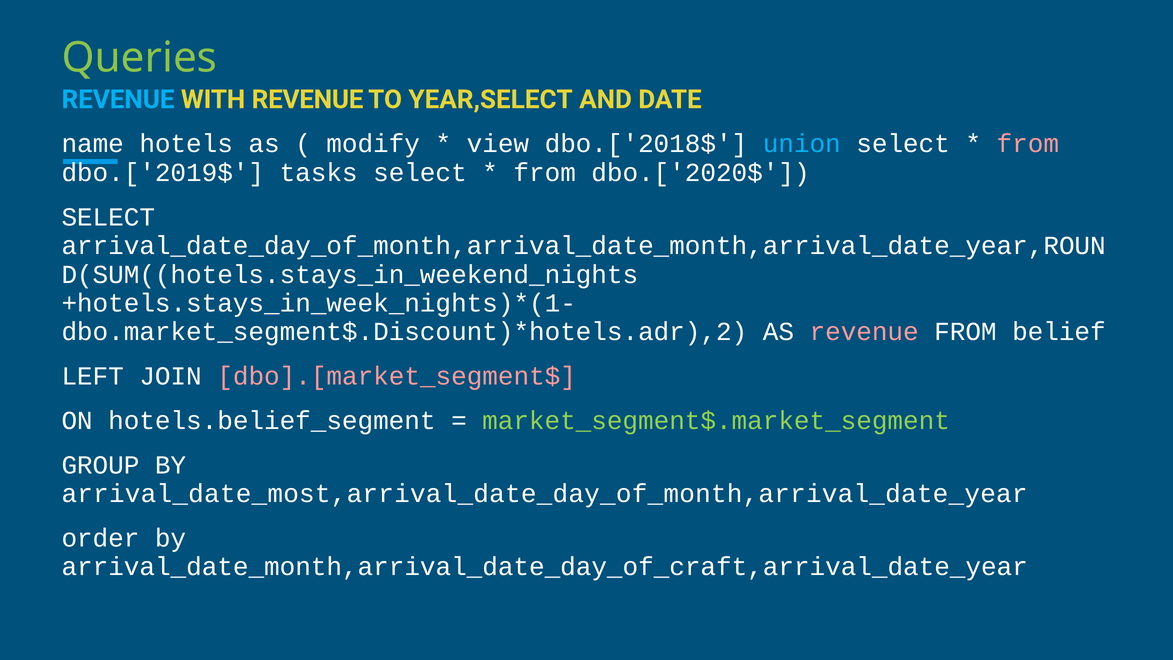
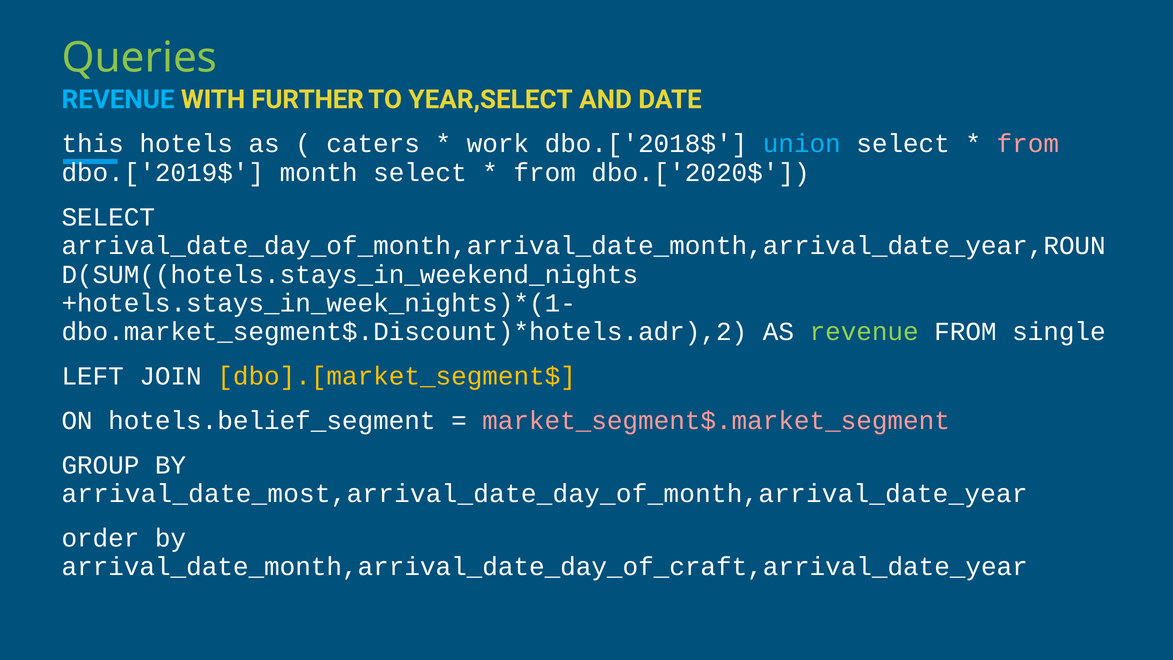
WITH REVENUE: REVENUE -> FURTHER (308, 100)
name: name -> this (93, 144)
modify: modify -> caters (373, 144)
view: view -> work (498, 144)
tasks: tasks -> month (319, 173)
revenue colour: pink -> light green (864, 332)
belief: belief -> single (1059, 332)
dbo].[market_segment$ colour: pink -> yellow (397, 376)
market_segment$.market_segment colour: light green -> pink (716, 420)
